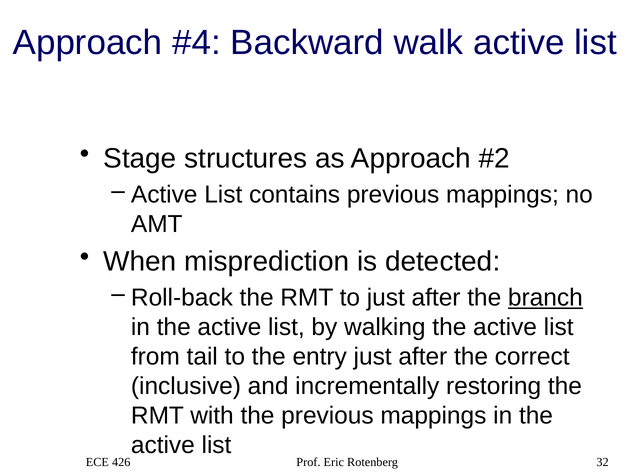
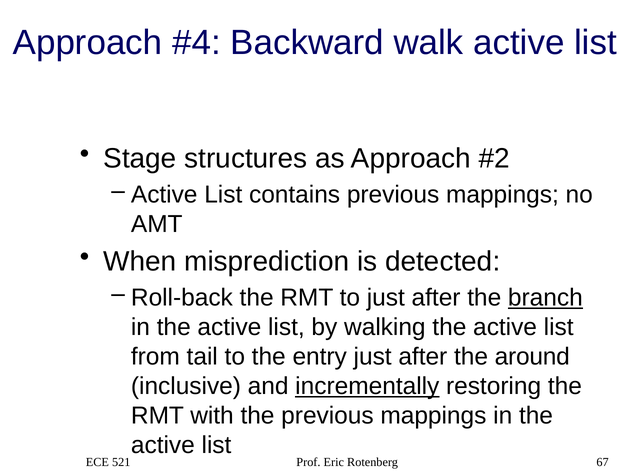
correct: correct -> around (532, 356)
incrementally underline: none -> present (367, 386)
426: 426 -> 521 (121, 462)
32: 32 -> 67 (603, 462)
